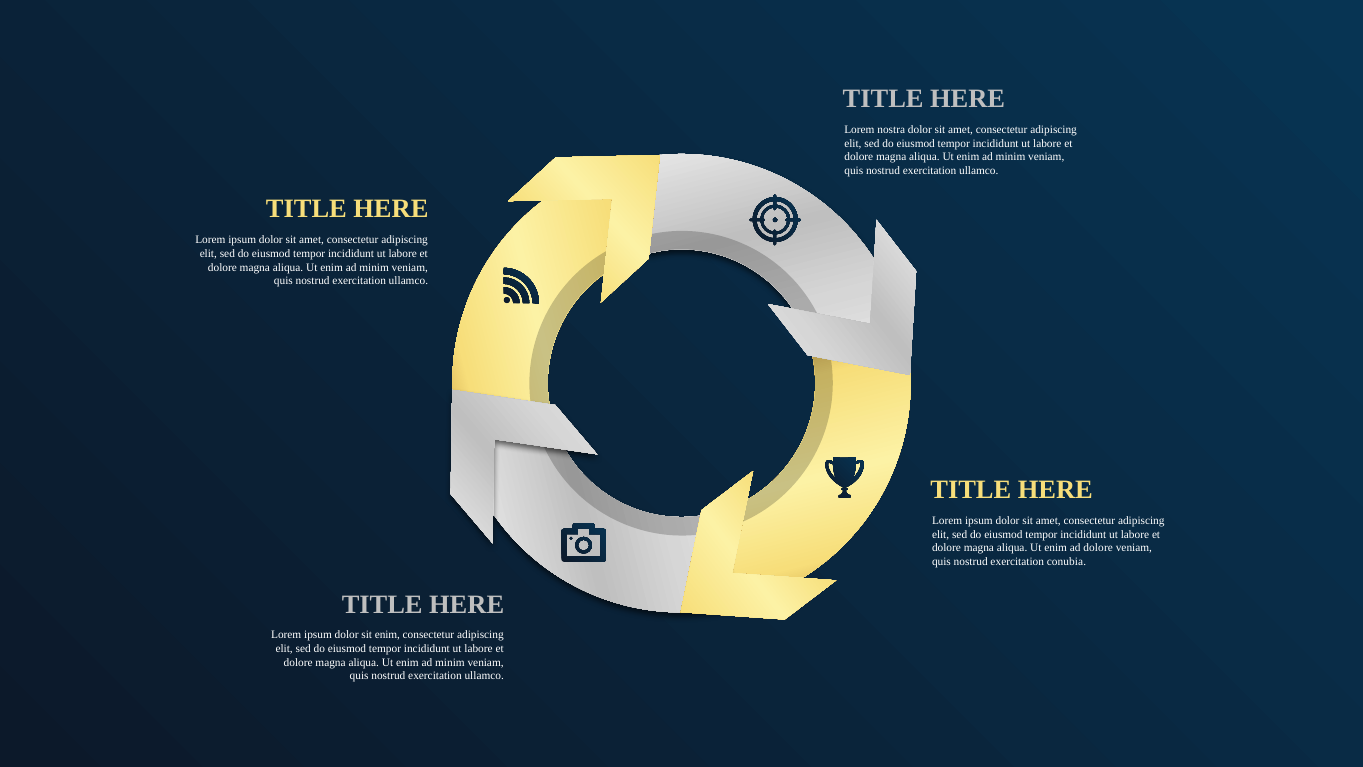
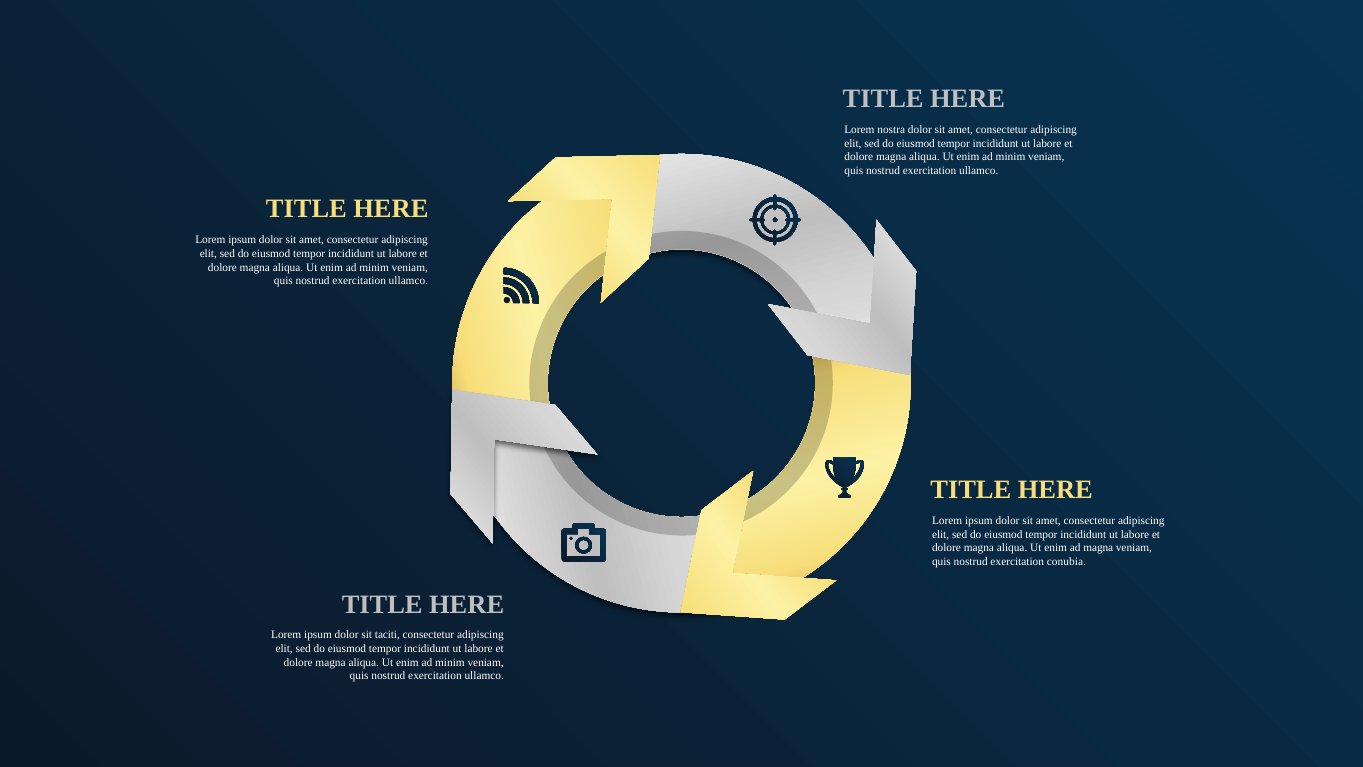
ad dolore: dolore -> magna (1098, 548)
sit enim: enim -> taciti (387, 635)
